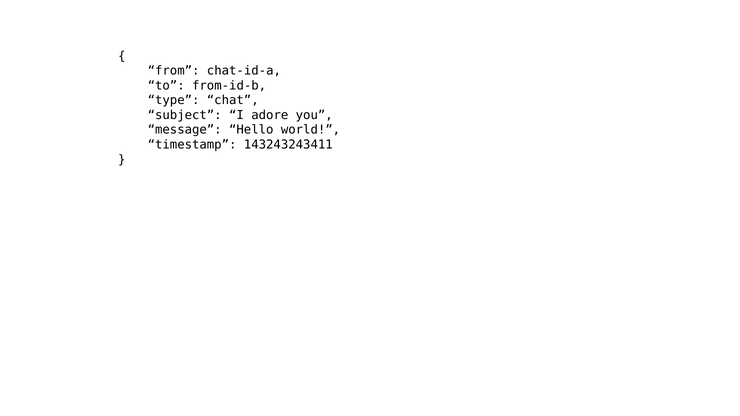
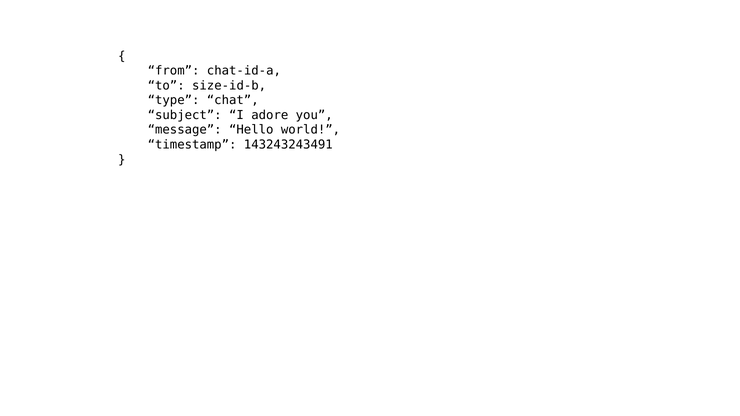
from-id-b: from-id-b -> size-id-b (229, 86)
143243243411: 143243243411 -> 143243243491 (288, 145)
